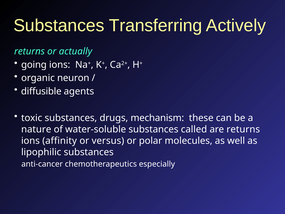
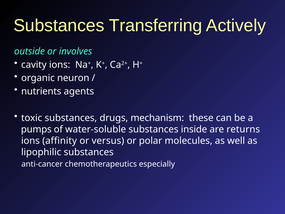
returns: returns -> outside (30, 51)
actually: actually -> involves (76, 51)
going: going -> cavity (34, 65)
diffusible: diffusible -> nutrients (41, 91)
nature: nature -> pumps (36, 129)
called: called -> inside (194, 129)
